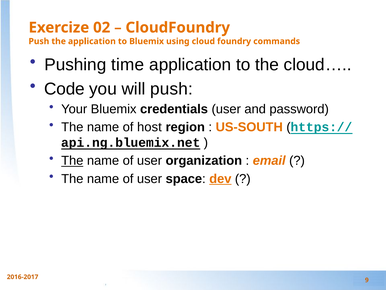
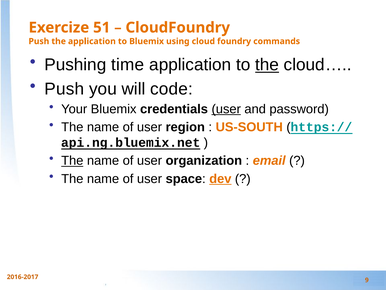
02: 02 -> 51 (102, 28)
the underline: none -> present (267, 65)
Code: Code -> Push (64, 89)
will push: push -> code (172, 89)
user underline: none -> present (226, 109)
host: host -> user (149, 127)
